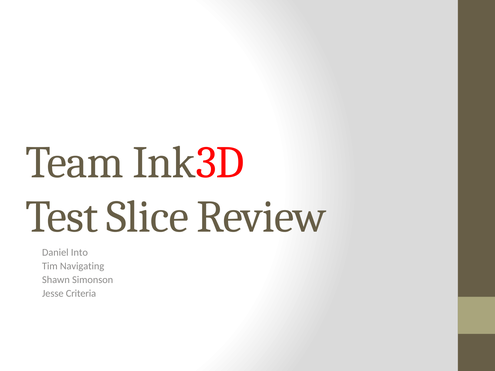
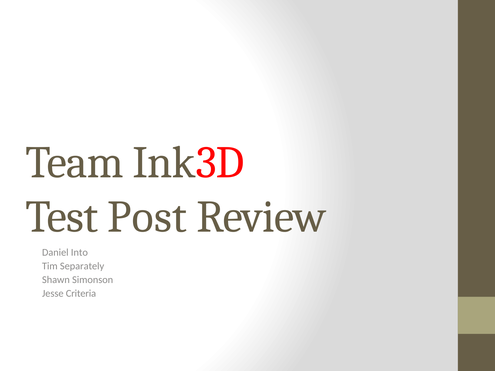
Slice: Slice -> Post (147, 217)
Navigating: Navigating -> Separately (82, 266)
